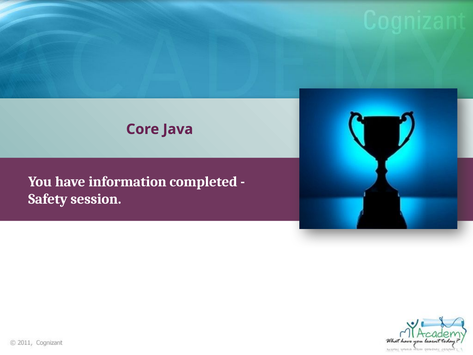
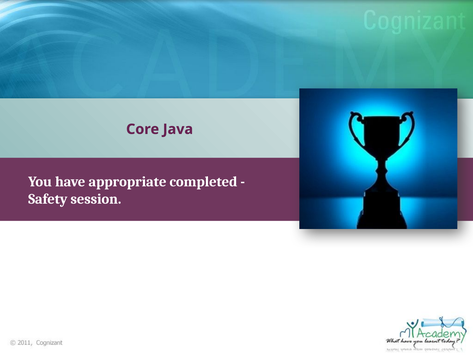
information: information -> appropriate (127, 182)
